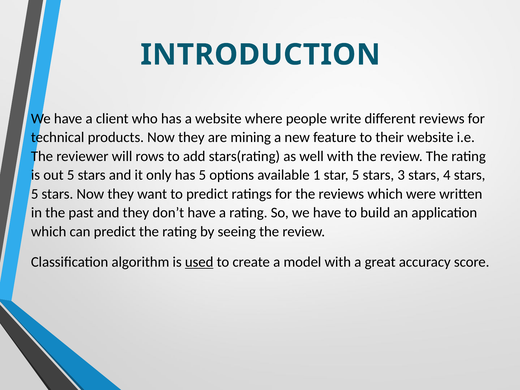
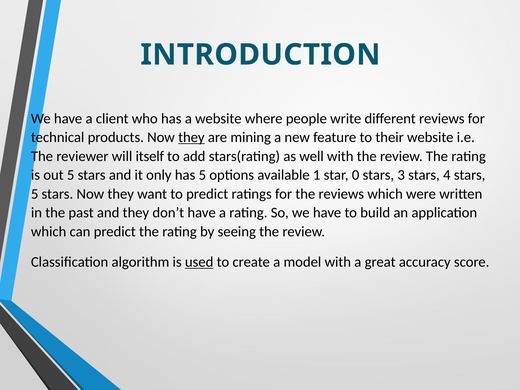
they underline: none -> present (191, 137)
rows: rows -> itself (150, 156)
star 5: 5 -> 0 (356, 175)
